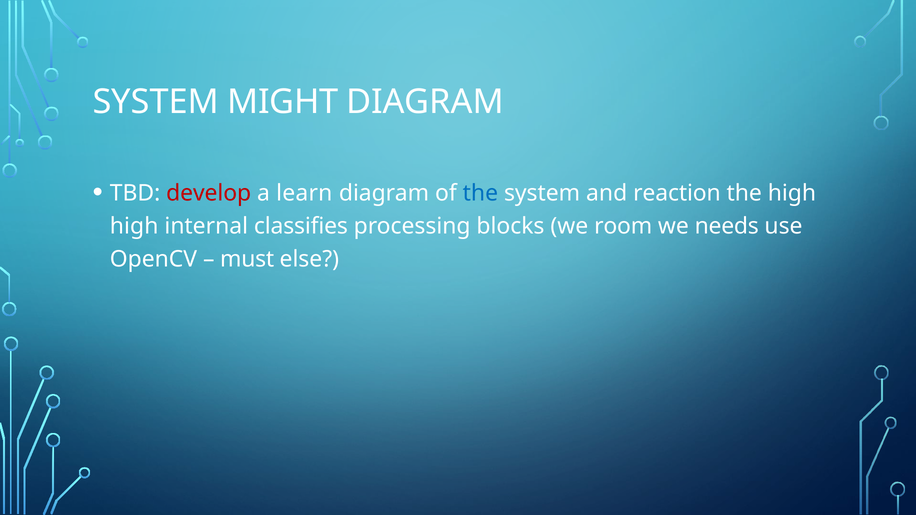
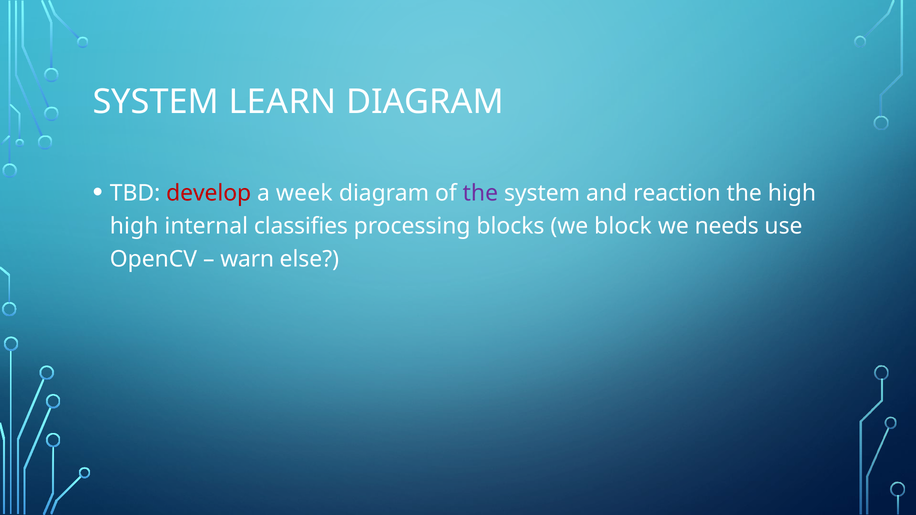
MIGHT: MIGHT -> LEARN (282, 102)
learn: learn -> week (304, 193)
the colour: blue -> purple (480, 193)
room: room -> block (623, 226)
must: must -> warn (247, 259)
